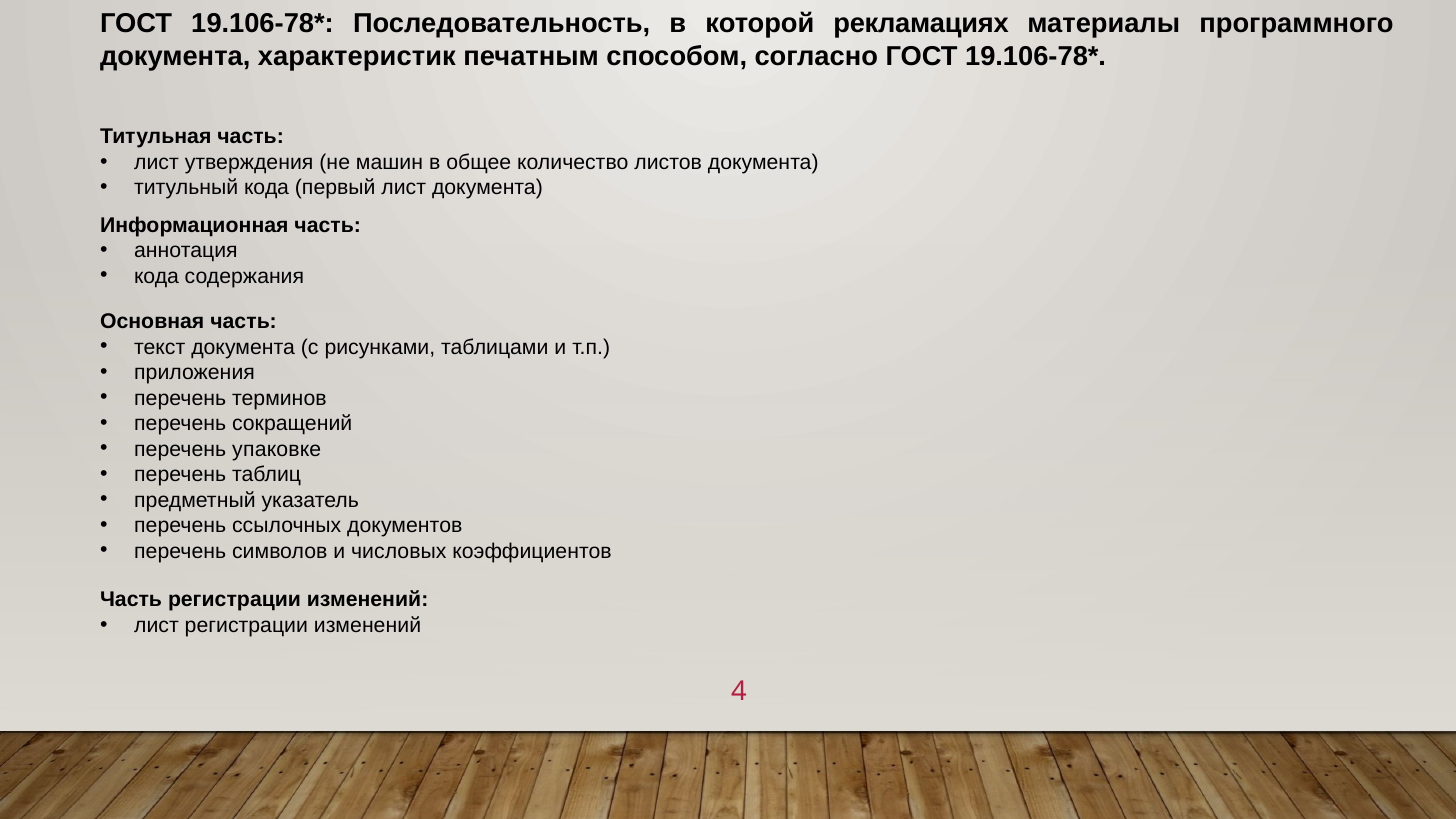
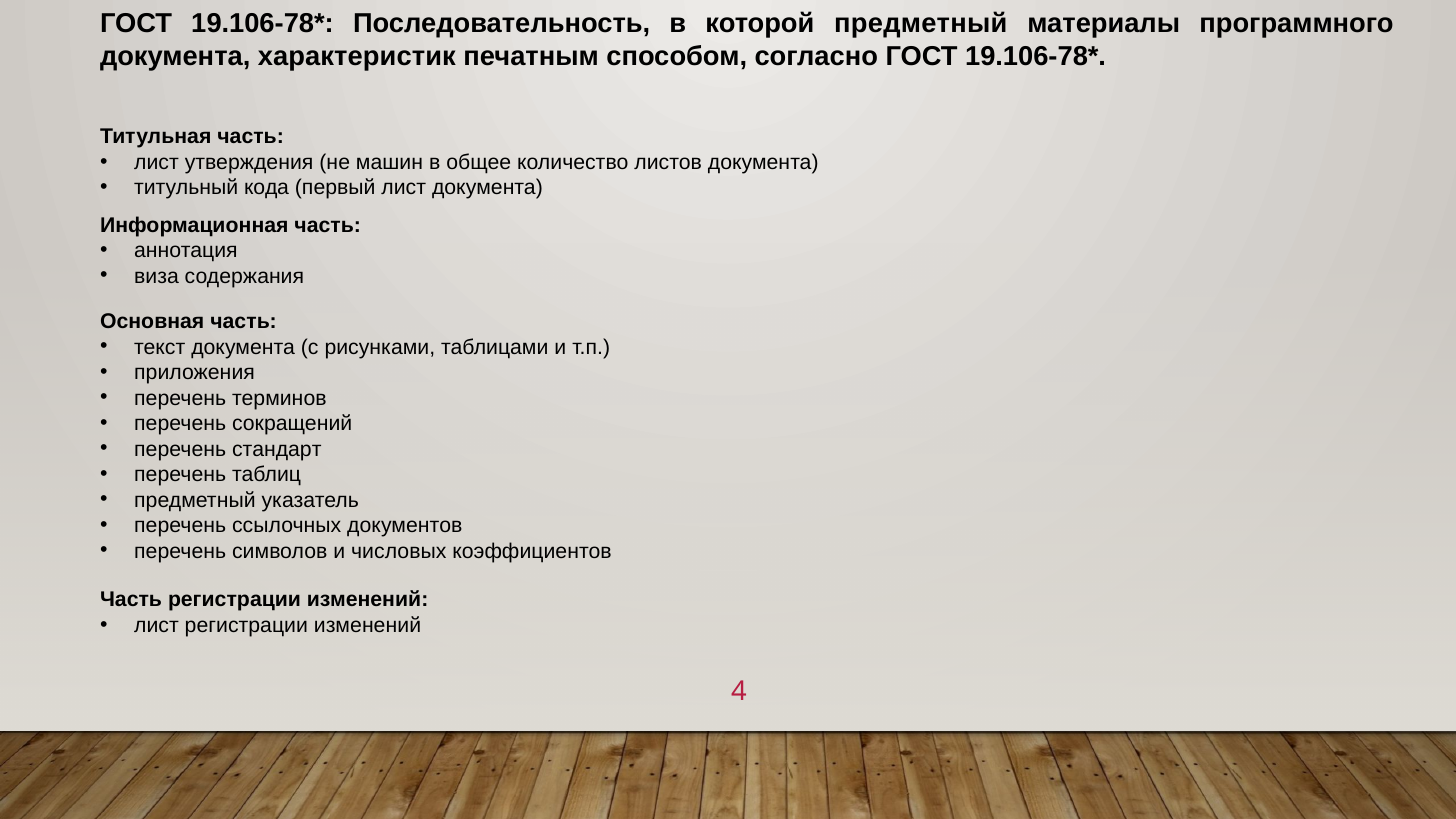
которой рекламациях: рекламациях -> предметный (921, 24)
кода: кода -> виза (157, 276)
упаковке: упаковке -> стандарт (277, 449)
